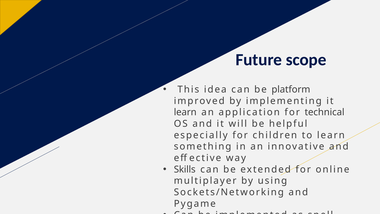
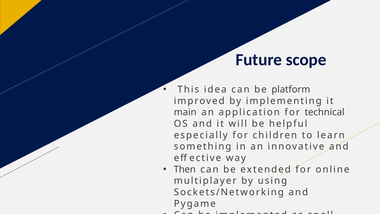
learn: learn -> main (185, 112)
Skills: Skills -> Then (185, 169)
